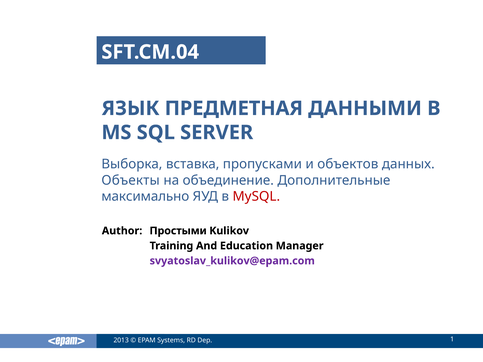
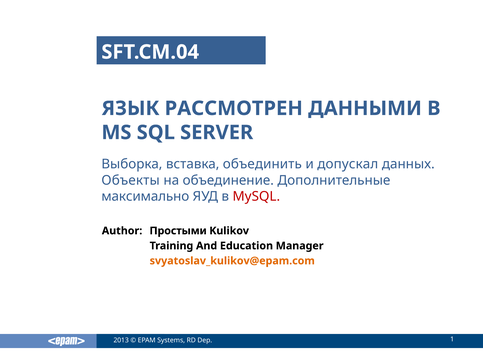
ПРЕДМЕТНАЯ: ПРЕДМЕТНАЯ -> РАССМОТРЕН (234, 108)
пропусками: пропусками -> объединить (262, 164)
объектов: объектов -> допускал (348, 164)
svyatoslav_kulikov@epam.com colour: purple -> orange (232, 261)
